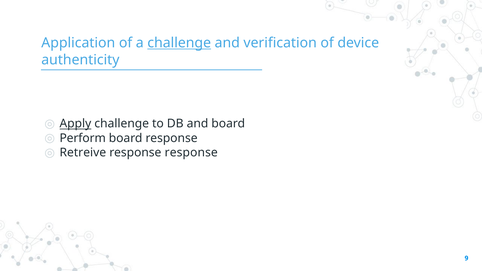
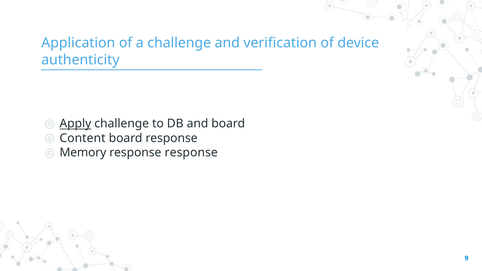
challenge underline: present -> none (179, 43)
Perform: Perform -> Content (83, 138)
Retreive: Retreive -> Memory (83, 153)
